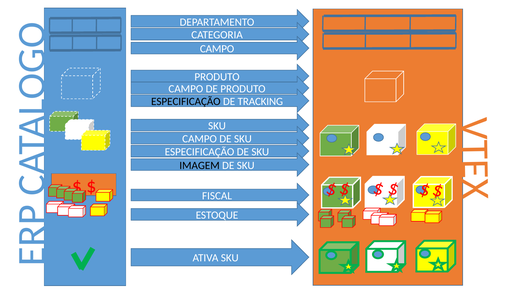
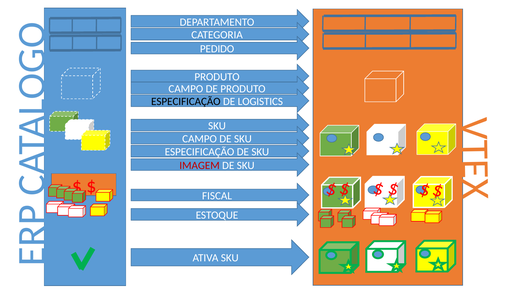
CAMPO: CAMPO -> PEDIDO (217, 49)
TRACKING: TRACKING -> LOGISTICS (260, 101)
IMAGEM colour: black -> red (200, 165)
